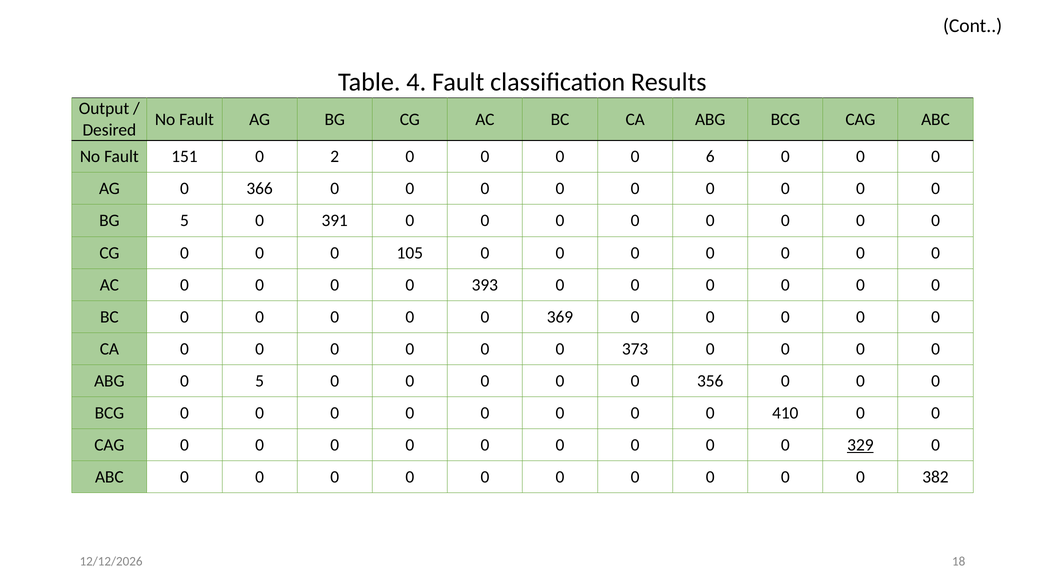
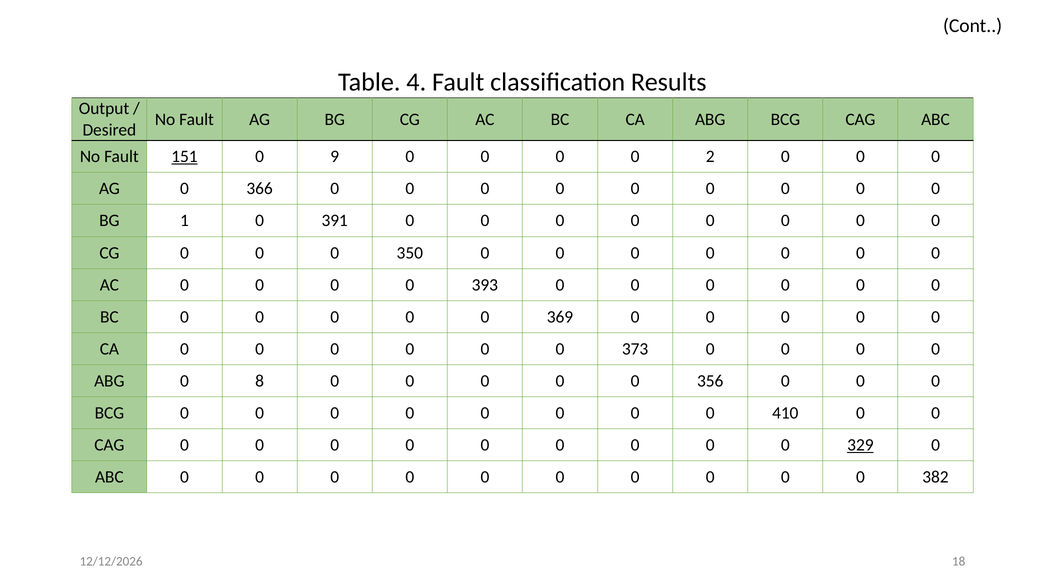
151 underline: none -> present (184, 157)
2: 2 -> 9 (335, 157)
6: 6 -> 2 (710, 157)
BG 5: 5 -> 1 (185, 221)
105: 105 -> 350 (410, 253)
0 5: 5 -> 8 (260, 381)
